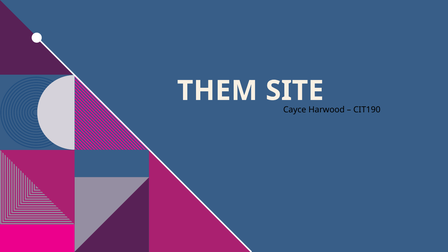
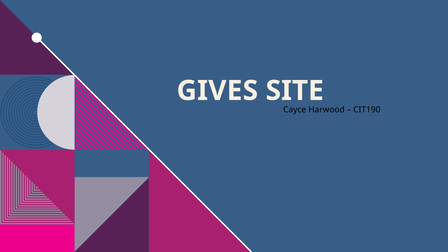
THEM: THEM -> GIVES (217, 91)
